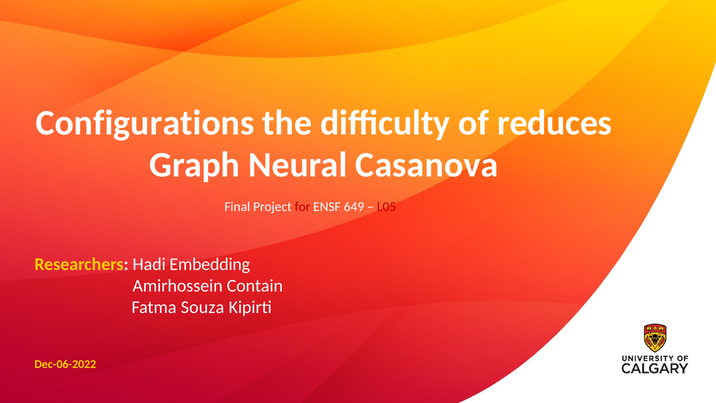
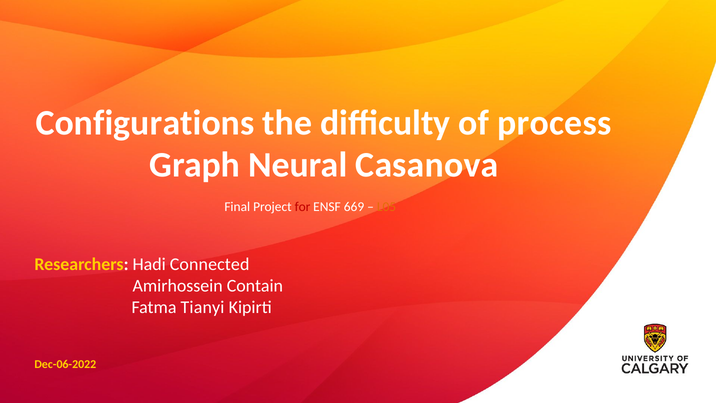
reduces: reduces -> process (554, 123)
649: 649 -> 669 (354, 207)
L05 colour: red -> orange (387, 207)
Embedding: Embedding -> Connected (210, 264)
Souza: Souza -> Tianyi (203, 307)
